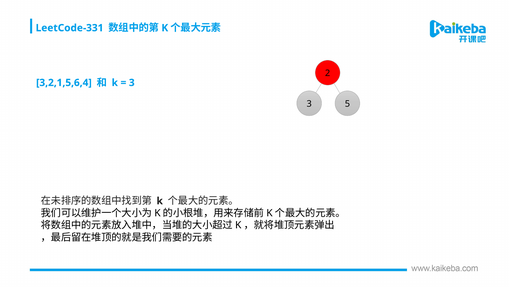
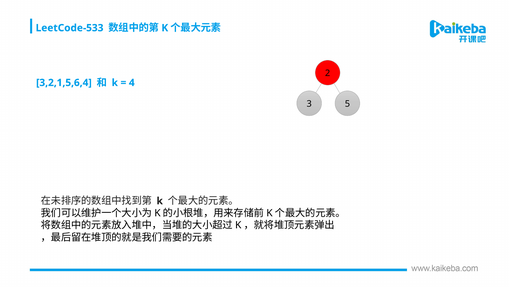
LeetCode-331: LeetCode-331 -> LeetCode-533 (70, 28)
3: 3 -> 4 (132, 83)
